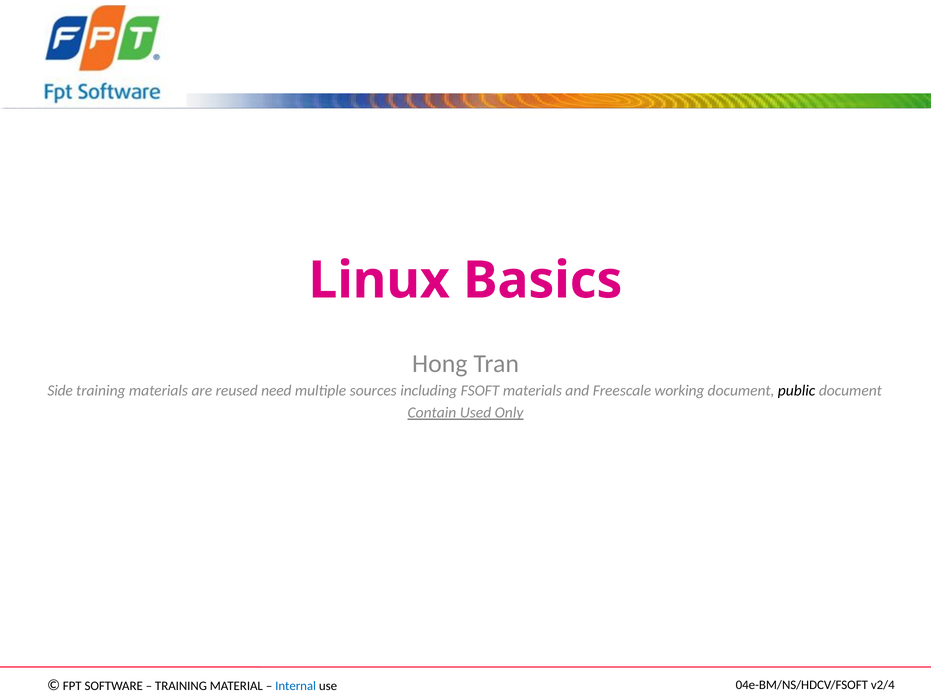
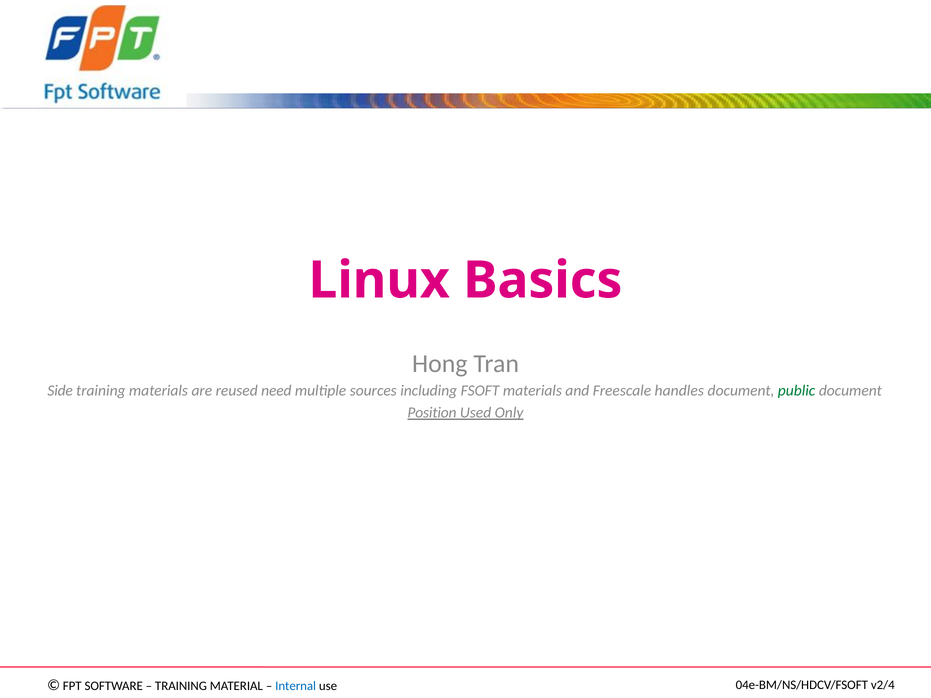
working: working -> handles (679, 391)
public colour: black -> green (797, 391)
Contain: Contain -> Position (432, 413)
